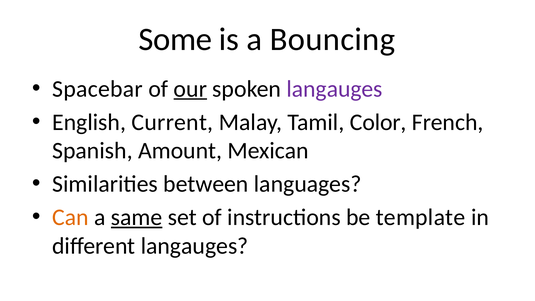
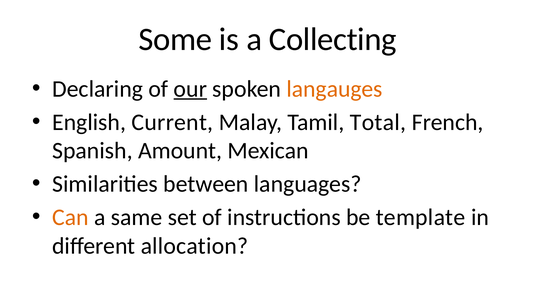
Bouncing: Bouncing -> Collecting (333, 39)
Spacebar: Spacebar -> Declaring (98, 89)
langauges colour: purple -> orange (335, 89)
Color: Color -> Total (378, 122)
same underline: present -> none (137, 217)
different langauges: langauges -> allocation (194, 246)
